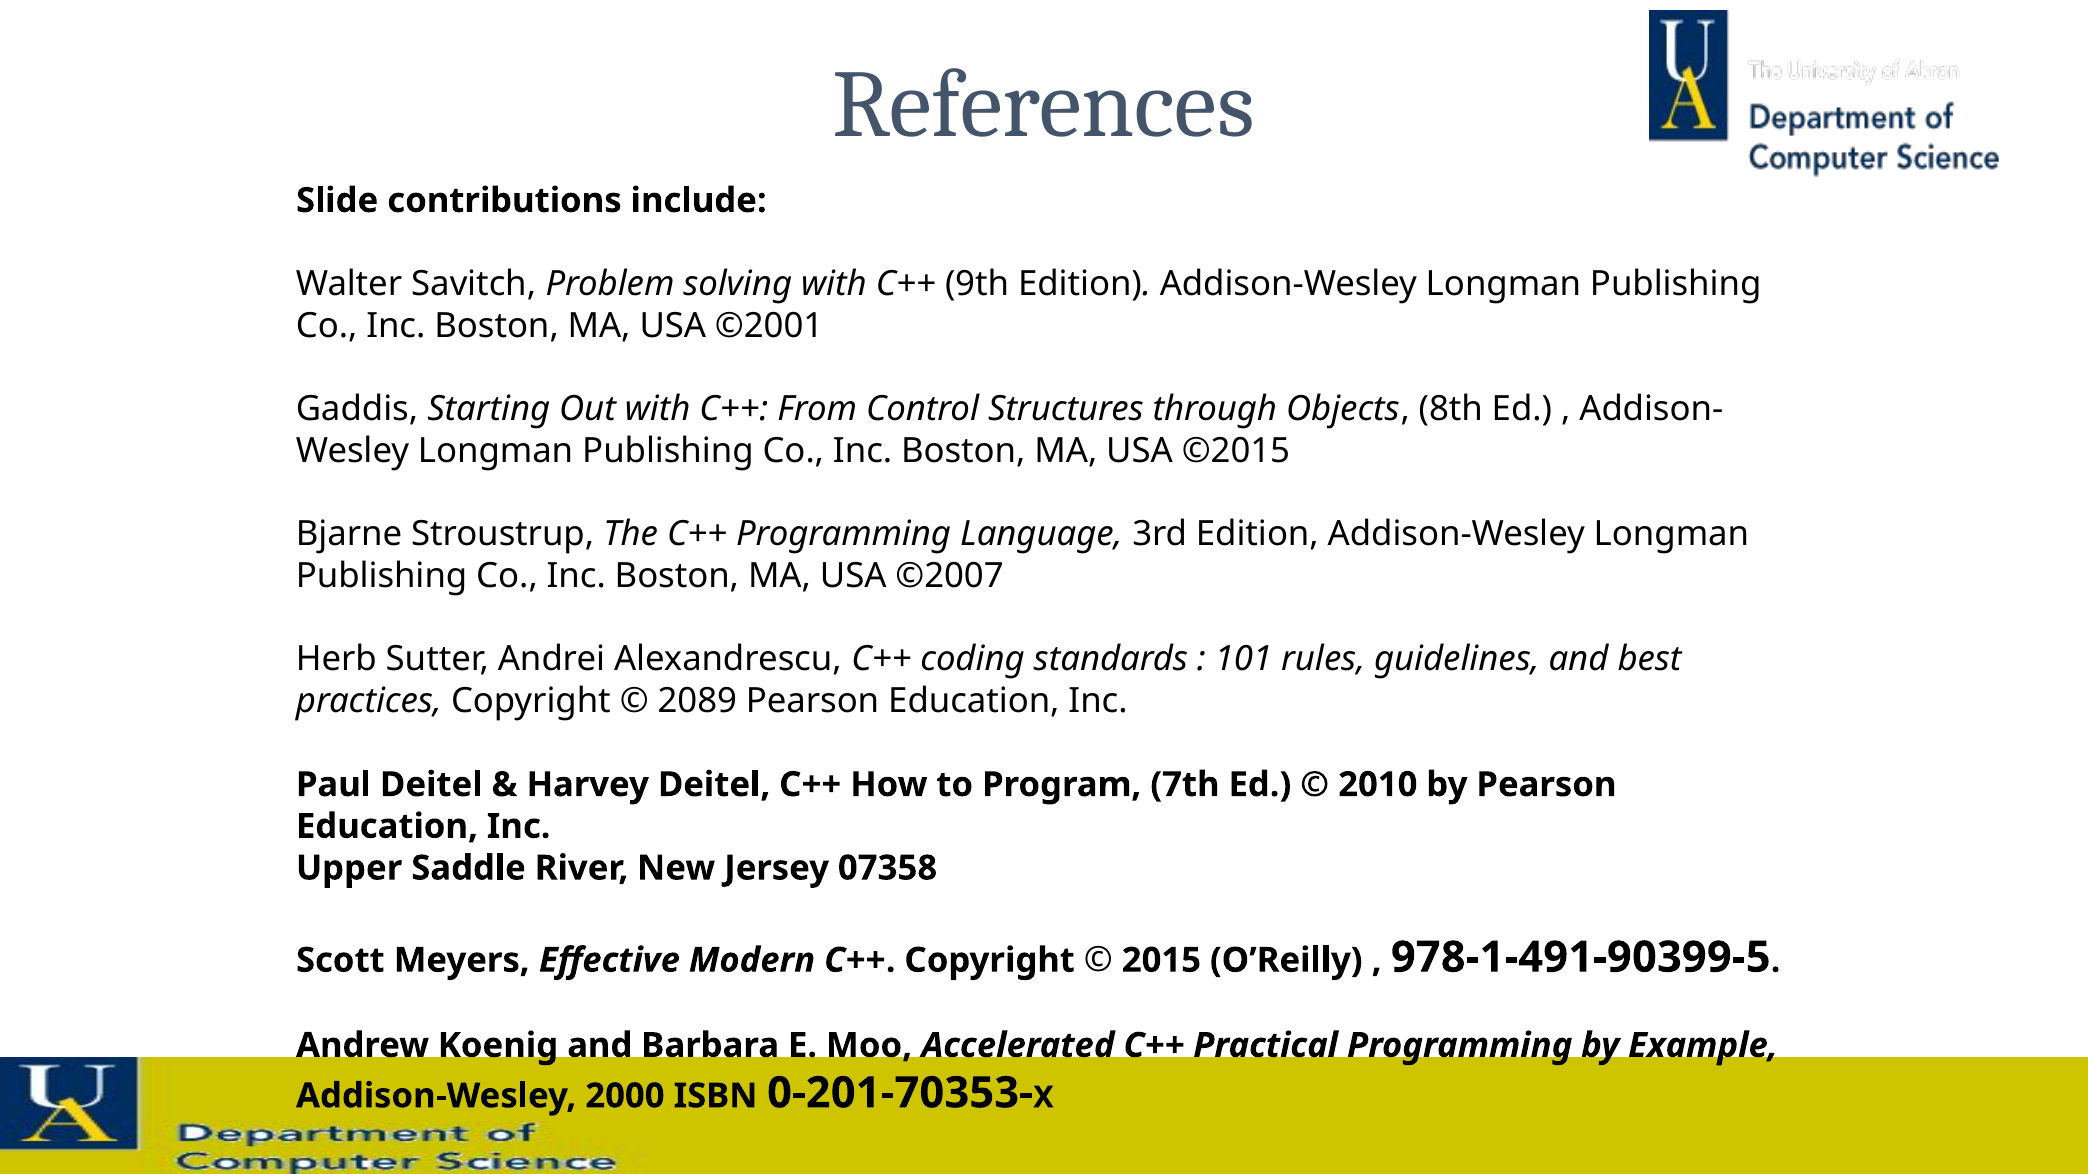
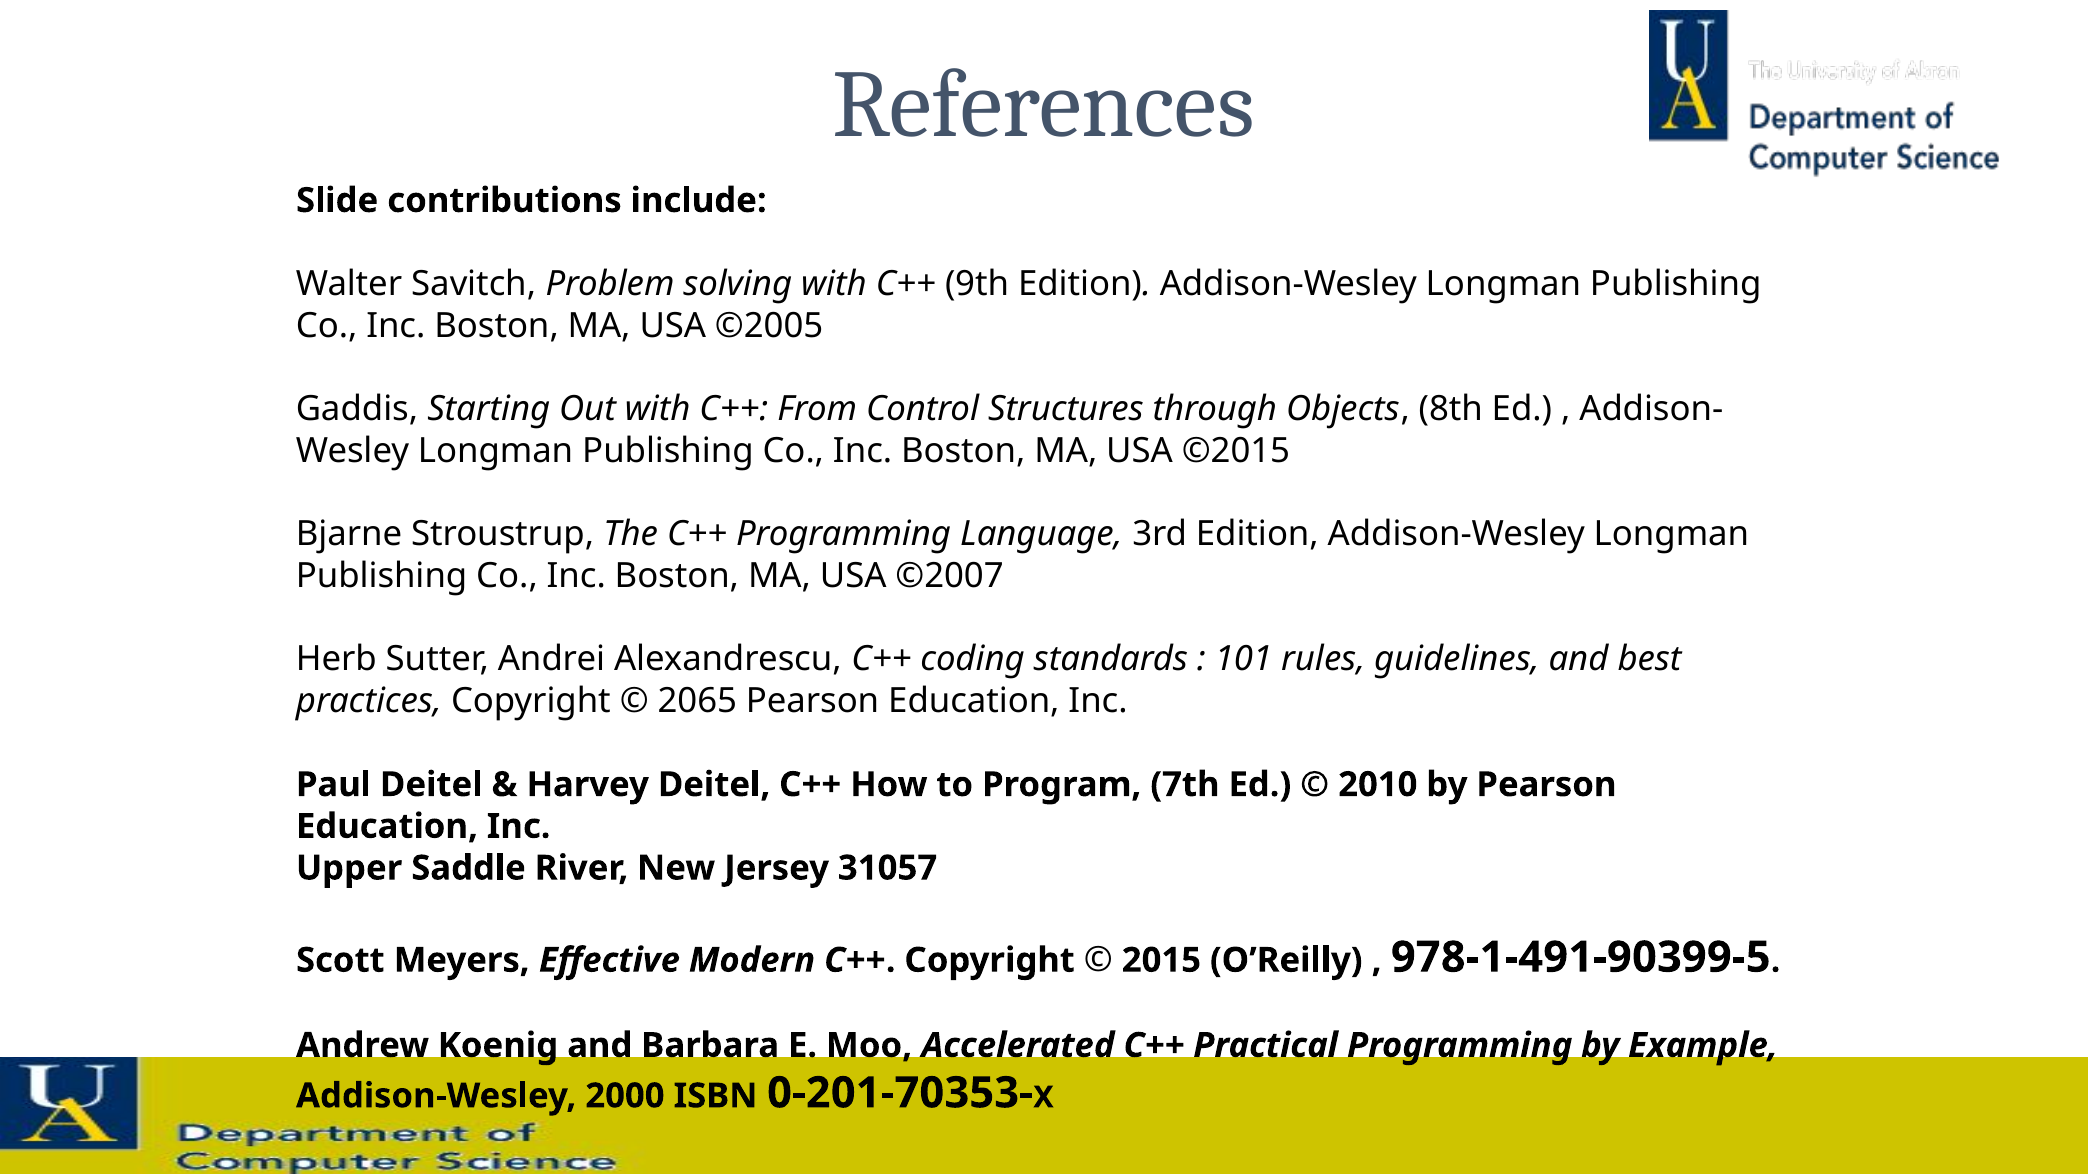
©2001: ©2001 -> ©2005 (769, 326)
2089: 2089 -> 2065 (697, 701)
07358: 07358 -> 31057 (888, 868)
